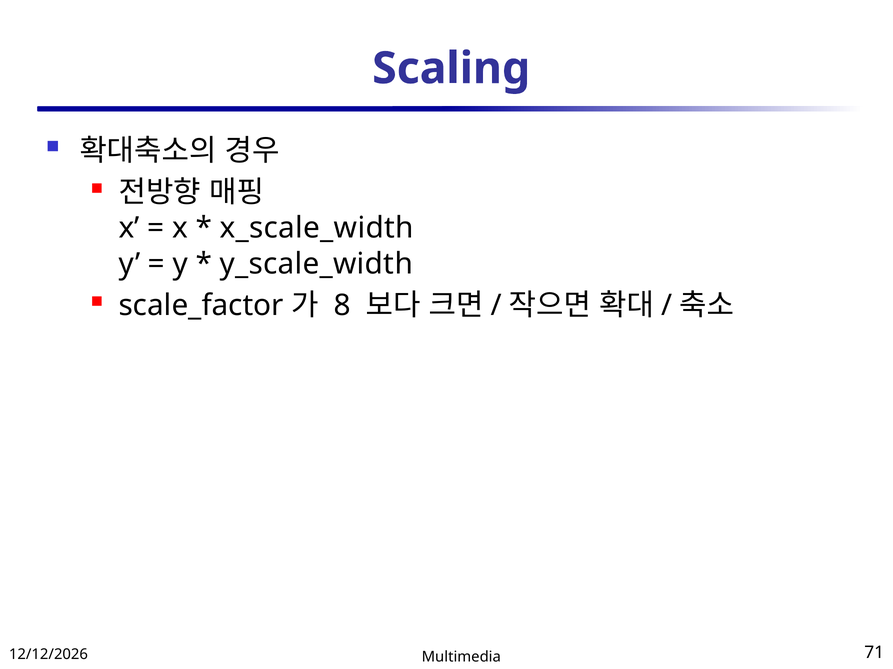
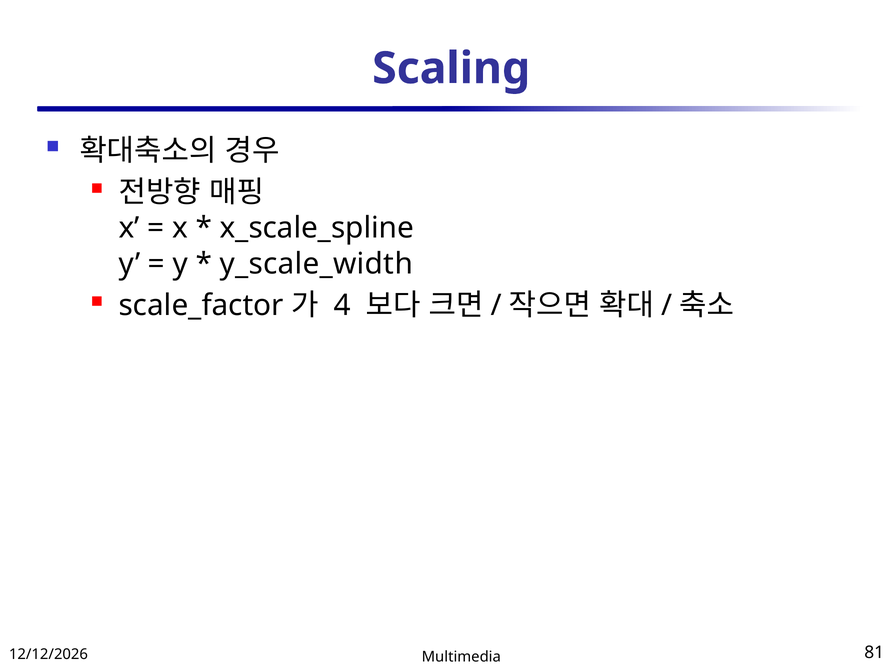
x_scale_width: x_scale_width -> x_scale_spline (317, 228)
8: 8 -> 4 (342, 306)
71: 71 -> 81 (874, 653)
